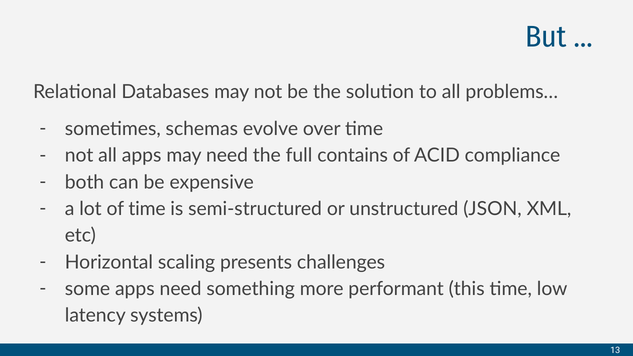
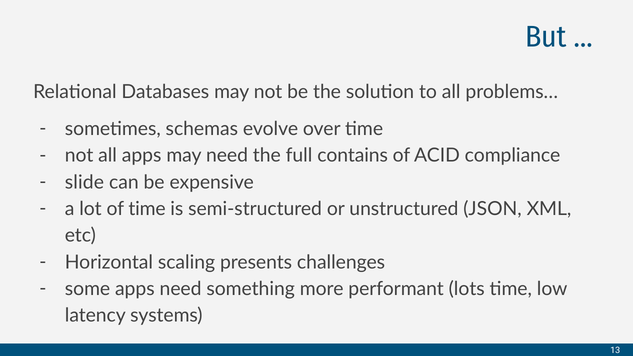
both: both -> slide (84, 182)
this: this -> lots (467, 289)
